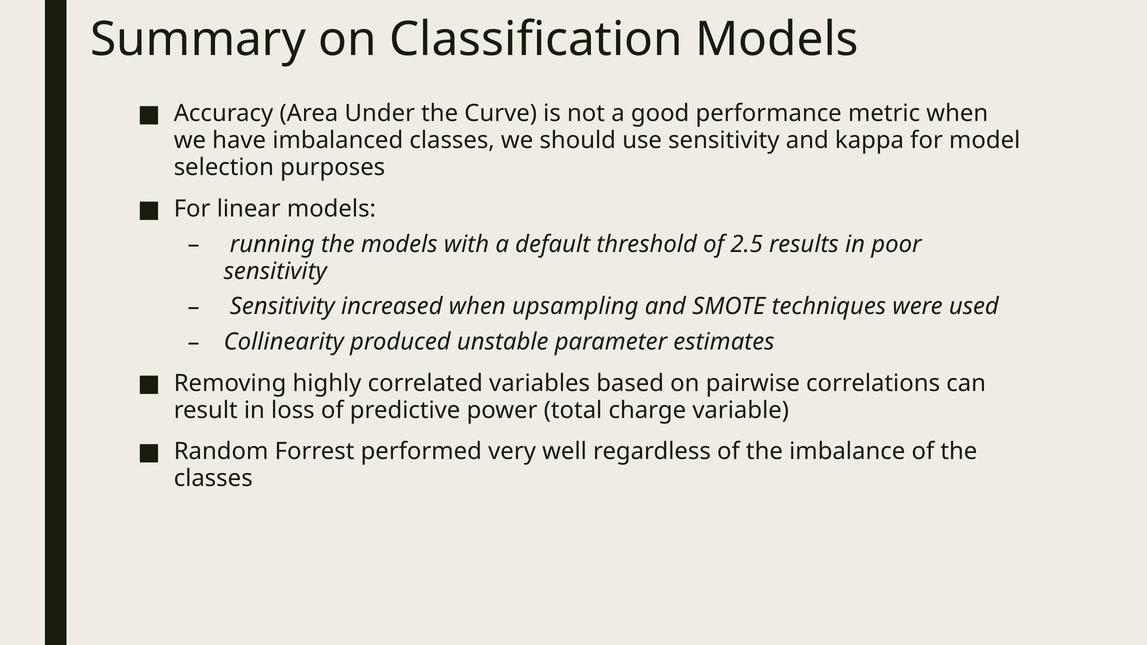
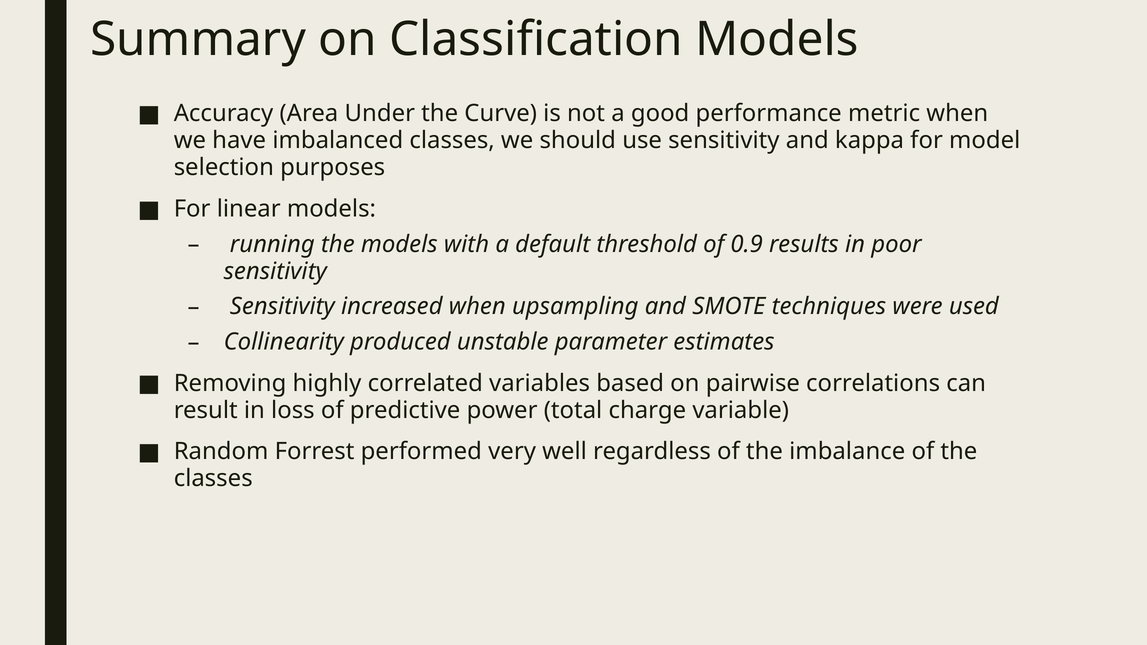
2.5: 2.5 -> 0.9 (747, 244)
